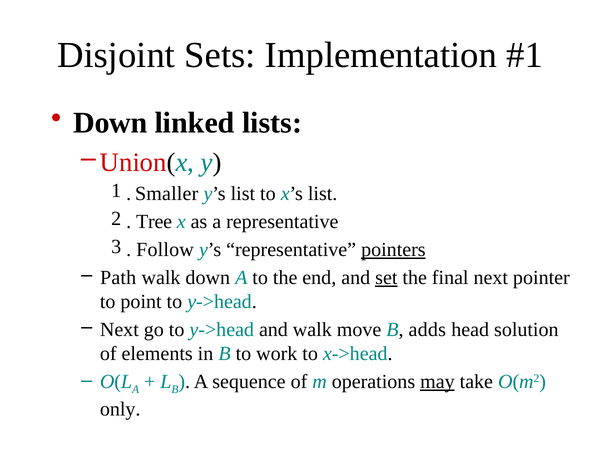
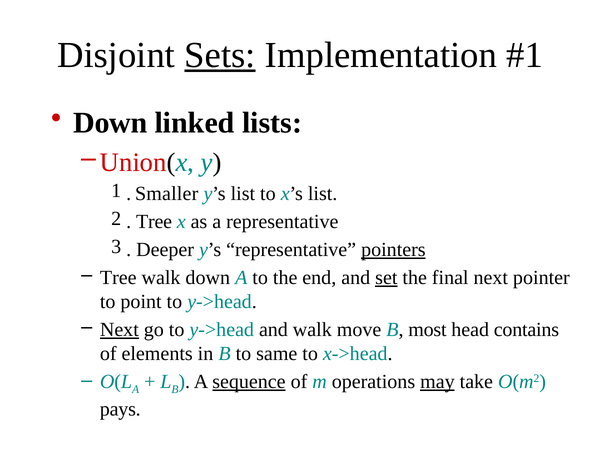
Sets underline: none -> present (220, 55)
Follow: Follow -> Deeper (165, 250)
Path: Path -> Tree (118, 278)
Next underline: none -> present (119, 330)
adds: adds -> most (427, 330)
solution: solution -> contains (526, 330)
work: work -> same (277, 354)
sequence underline: none -> present (249, 382)
only: only -> pays (120, 410)
